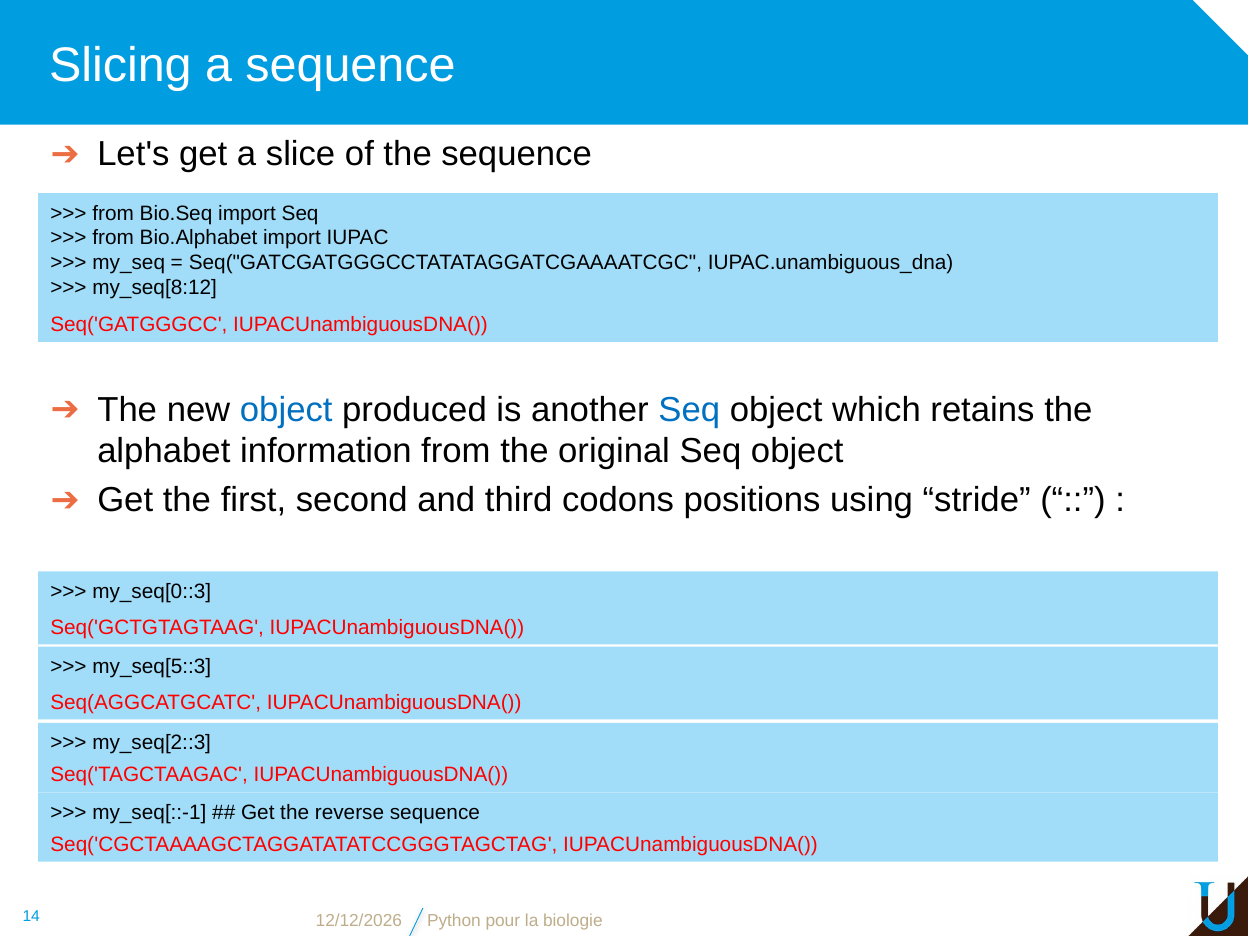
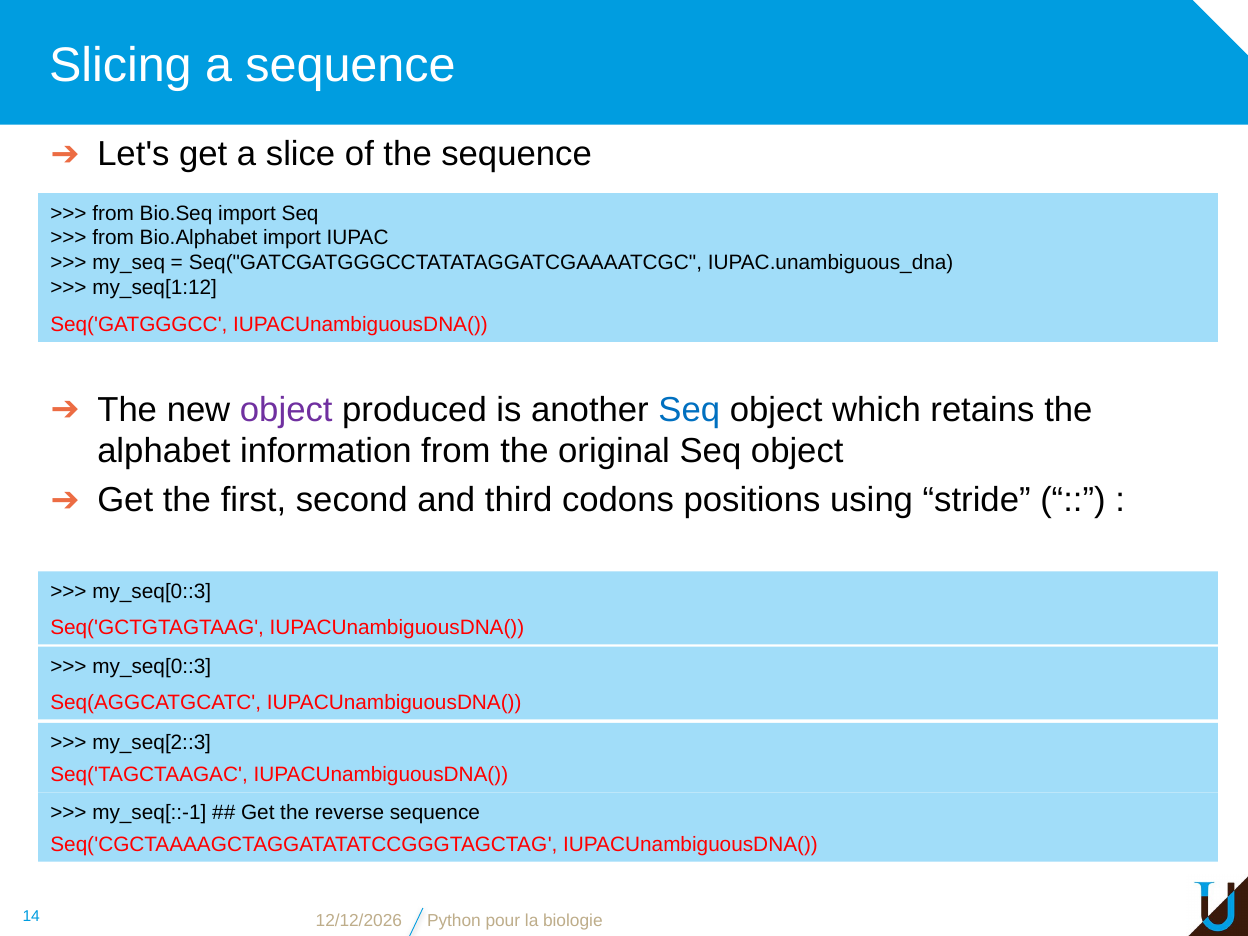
my_seq[8:12: my_seq[8:12 -> my_seq[1:12 (155, 288)
object colour: blue -> purple (286, 410)
my_seq[5::3: my_seq[5::3 -> my_seq[0::3 (152, 667)
